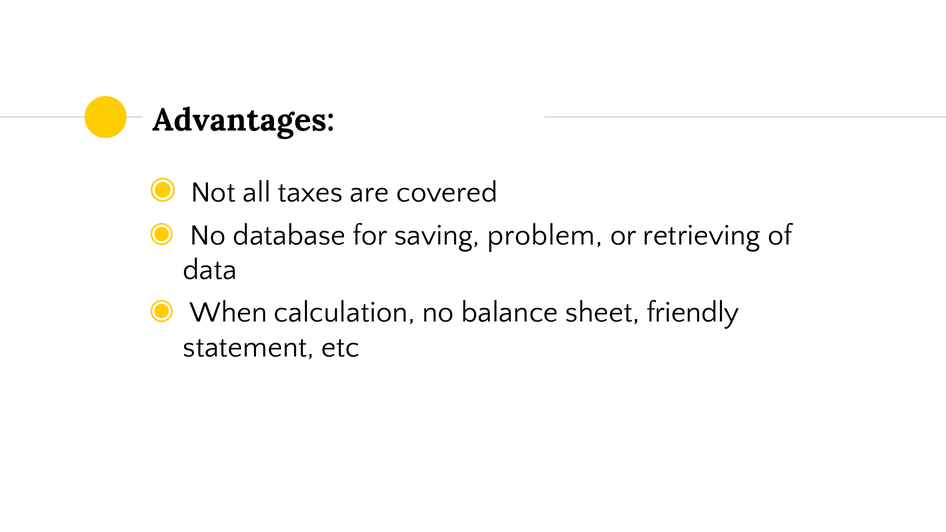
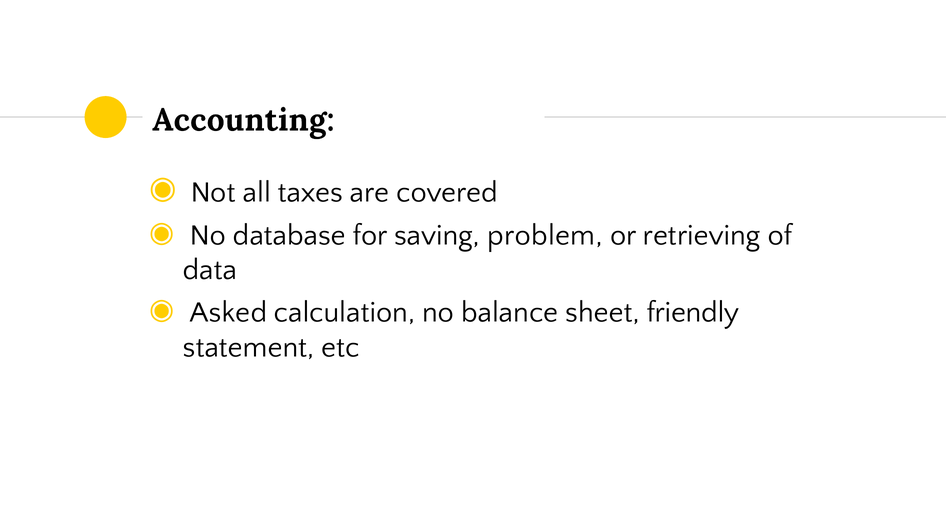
Advantages: Advantages -> Accounting (243, 120)
When: When -> Asked (229, 313)
